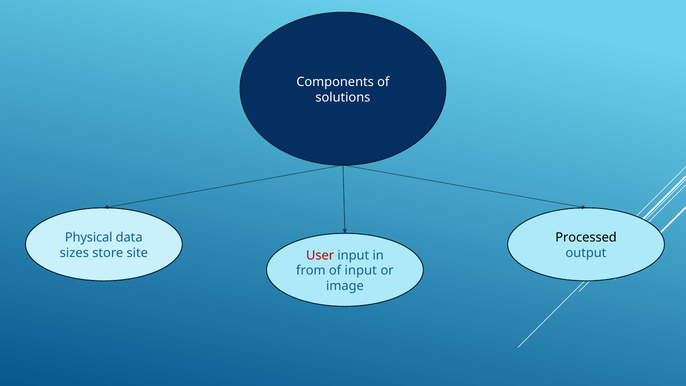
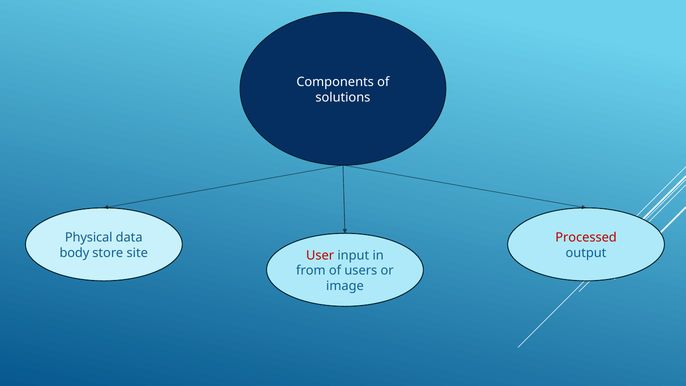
Processed colour: black -> red (586, 237)
sizes: sizes -> body (74, 253)
of input: input -> users (361, 271)
